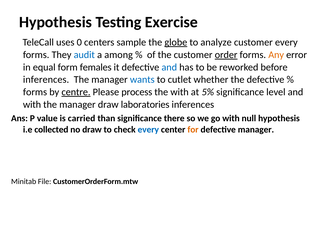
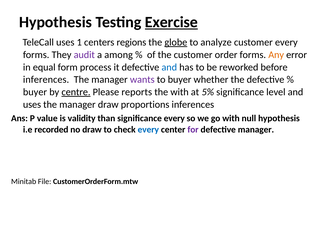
Exercise underline: none -> present (171, 22)
0: 0 -> 1 (79, 42)
sample: sample -> regions (131, 42)
audit colour: blue -> purple (84, 55)
order underline: present -> none (226, 55)
females: females -> process (96, 67)
wants colour: blue -> purple (142, 80)
to cutlet: cutlet -> buyer (180, 80)
forms: forms -> buyer (35, 92)
process: process -> reports (137, 92)
with: with -> uses (32, 104)
laboratories: laboratories -> proportions (145, 104)
carried: carried -> validity (82, 118)
significance there: there -> every (174, 118)
collected: collected -> recorded (51, 129)
for colour: orange -> purple (193, 129)
